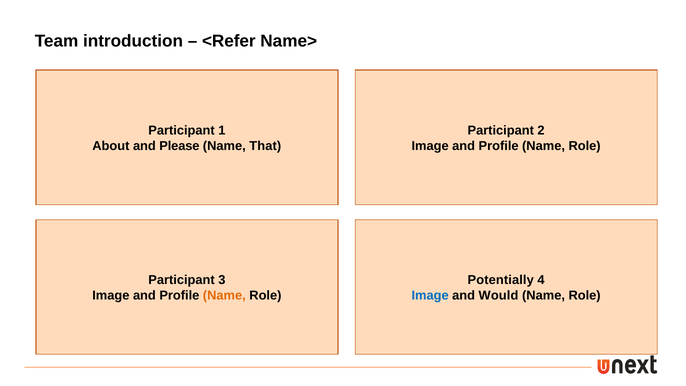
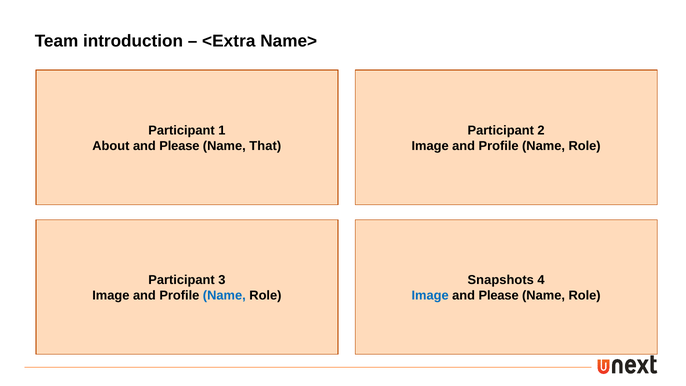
<Refer: <Refer -> <Extra (229, 41)
Potentially: Potentially -> Snapshots (501, 280)
Name colour: orange -> blue (224, 296)
Would: Would -> Please (499, 296)
